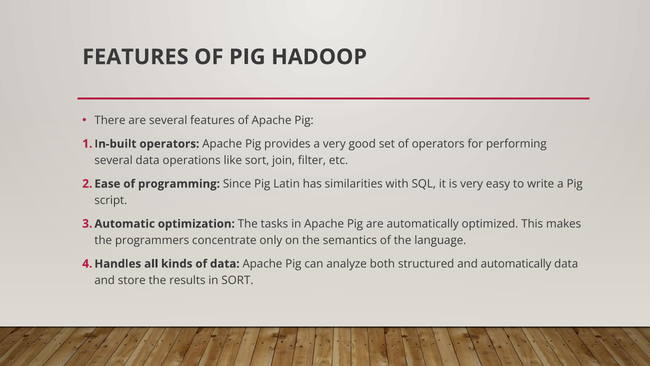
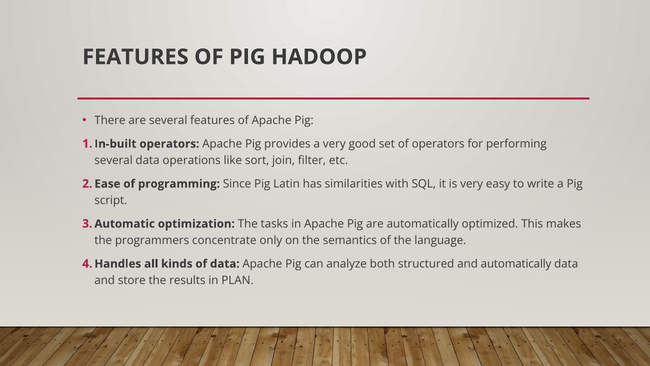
in SORT: SORT -> PLAN (237, 280)
